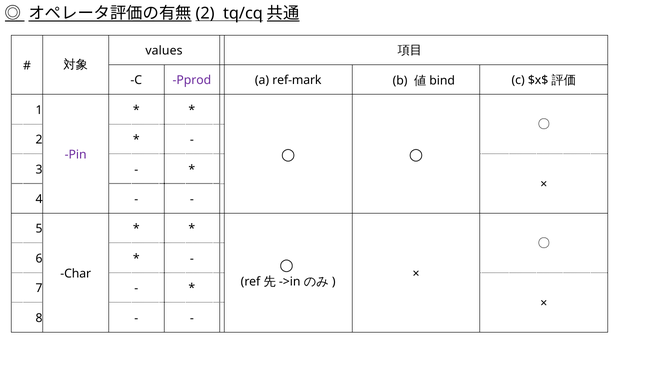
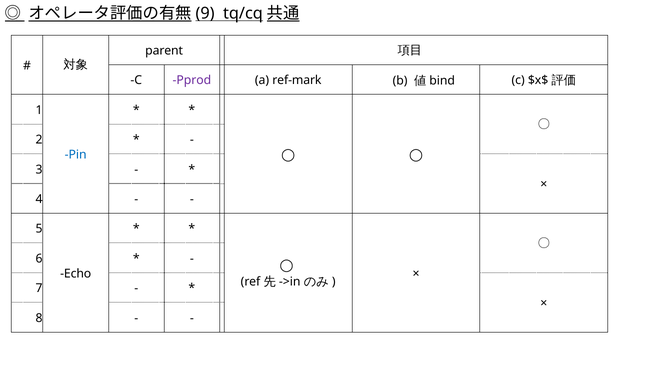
2: 2 -> 9 (205, 13)
values: values -> parent (164, 51)
Pin colour: purple -> blue (76, 155)
Char: Char -> Echo (76, 273)
